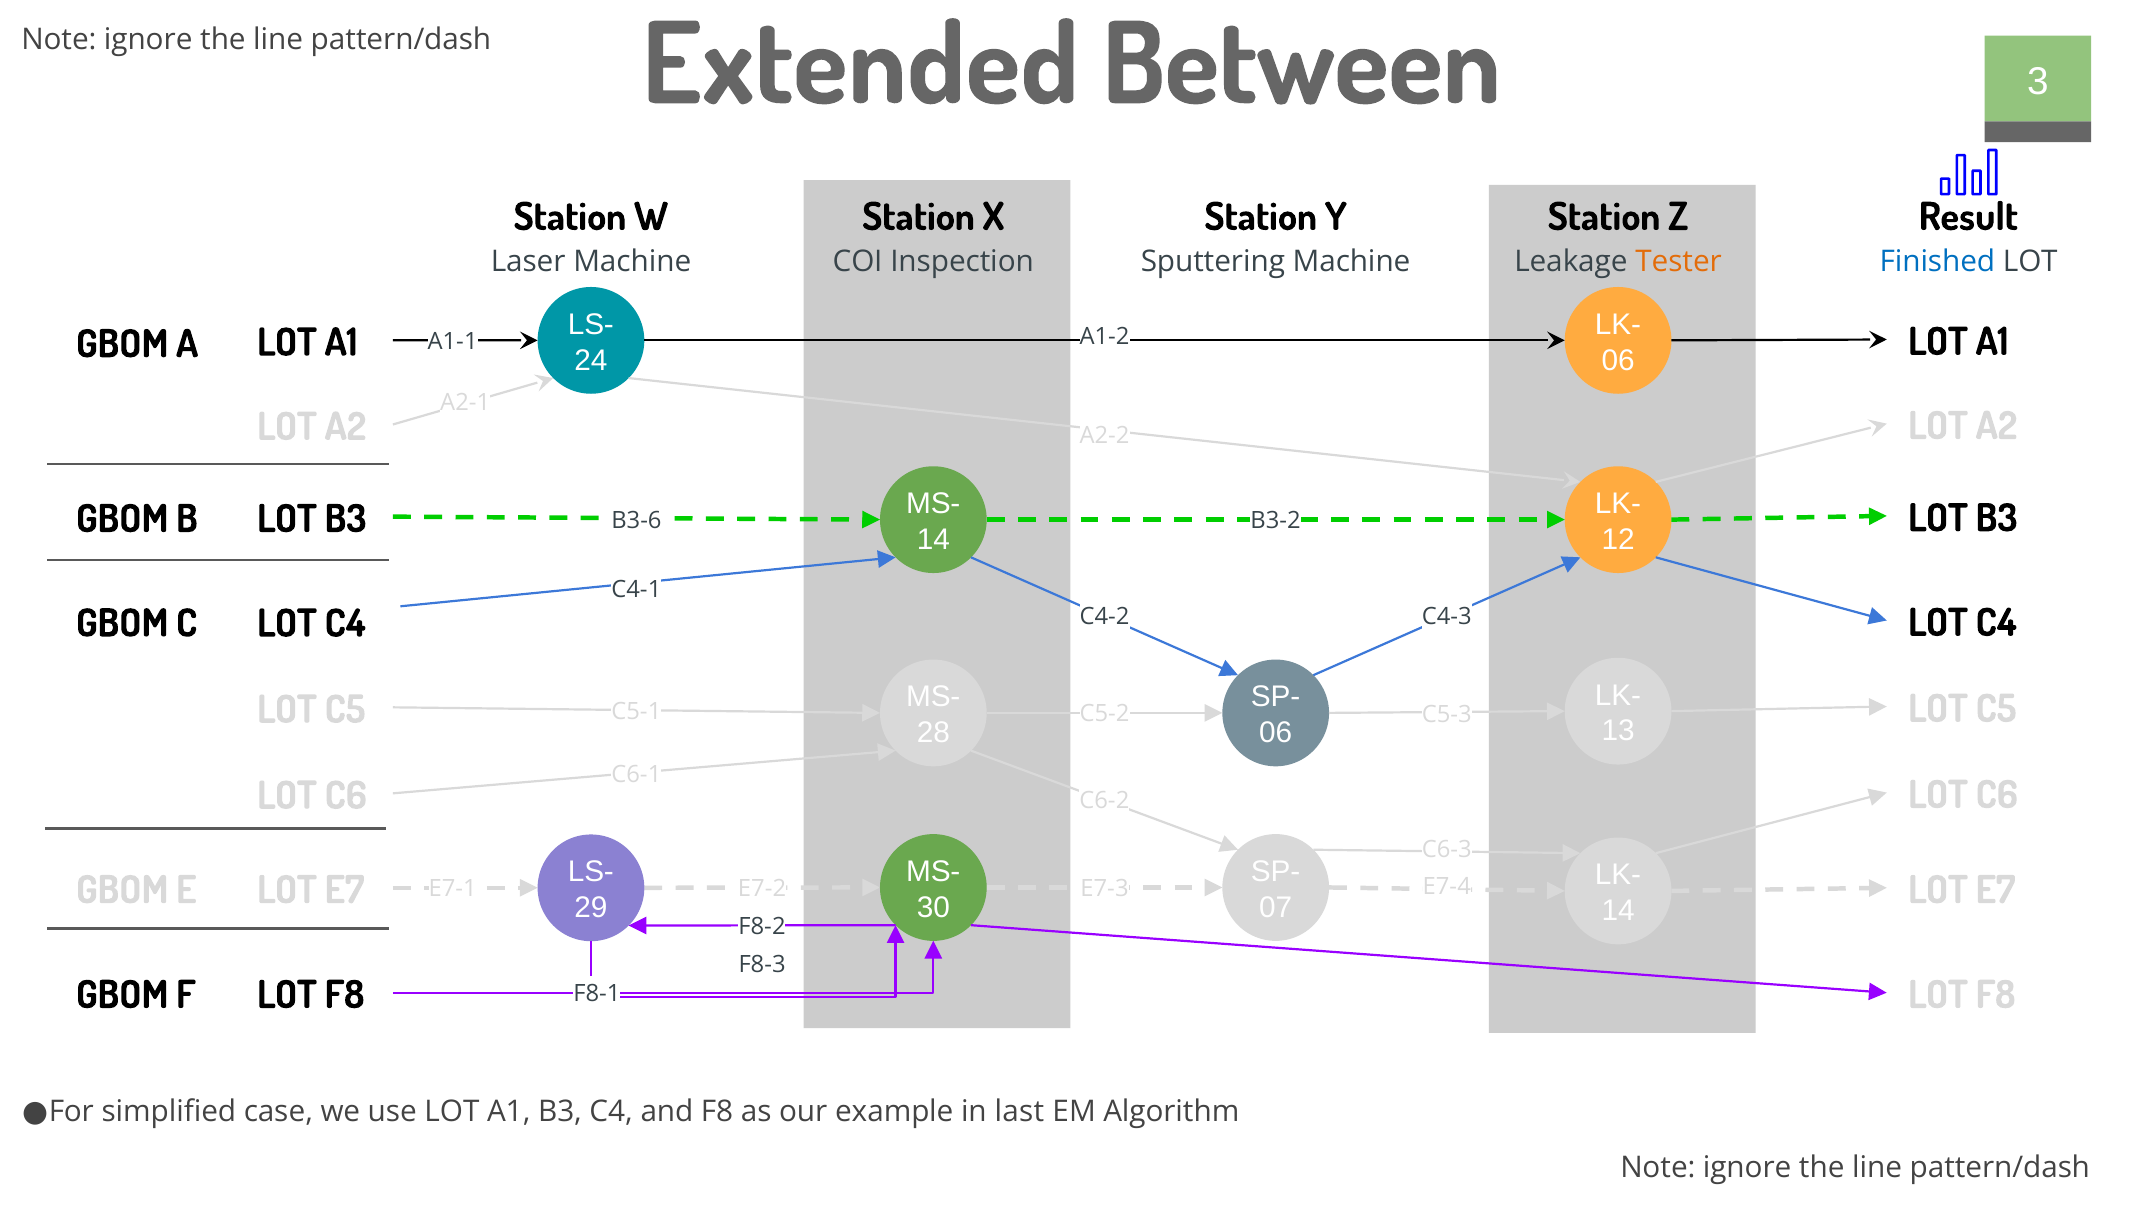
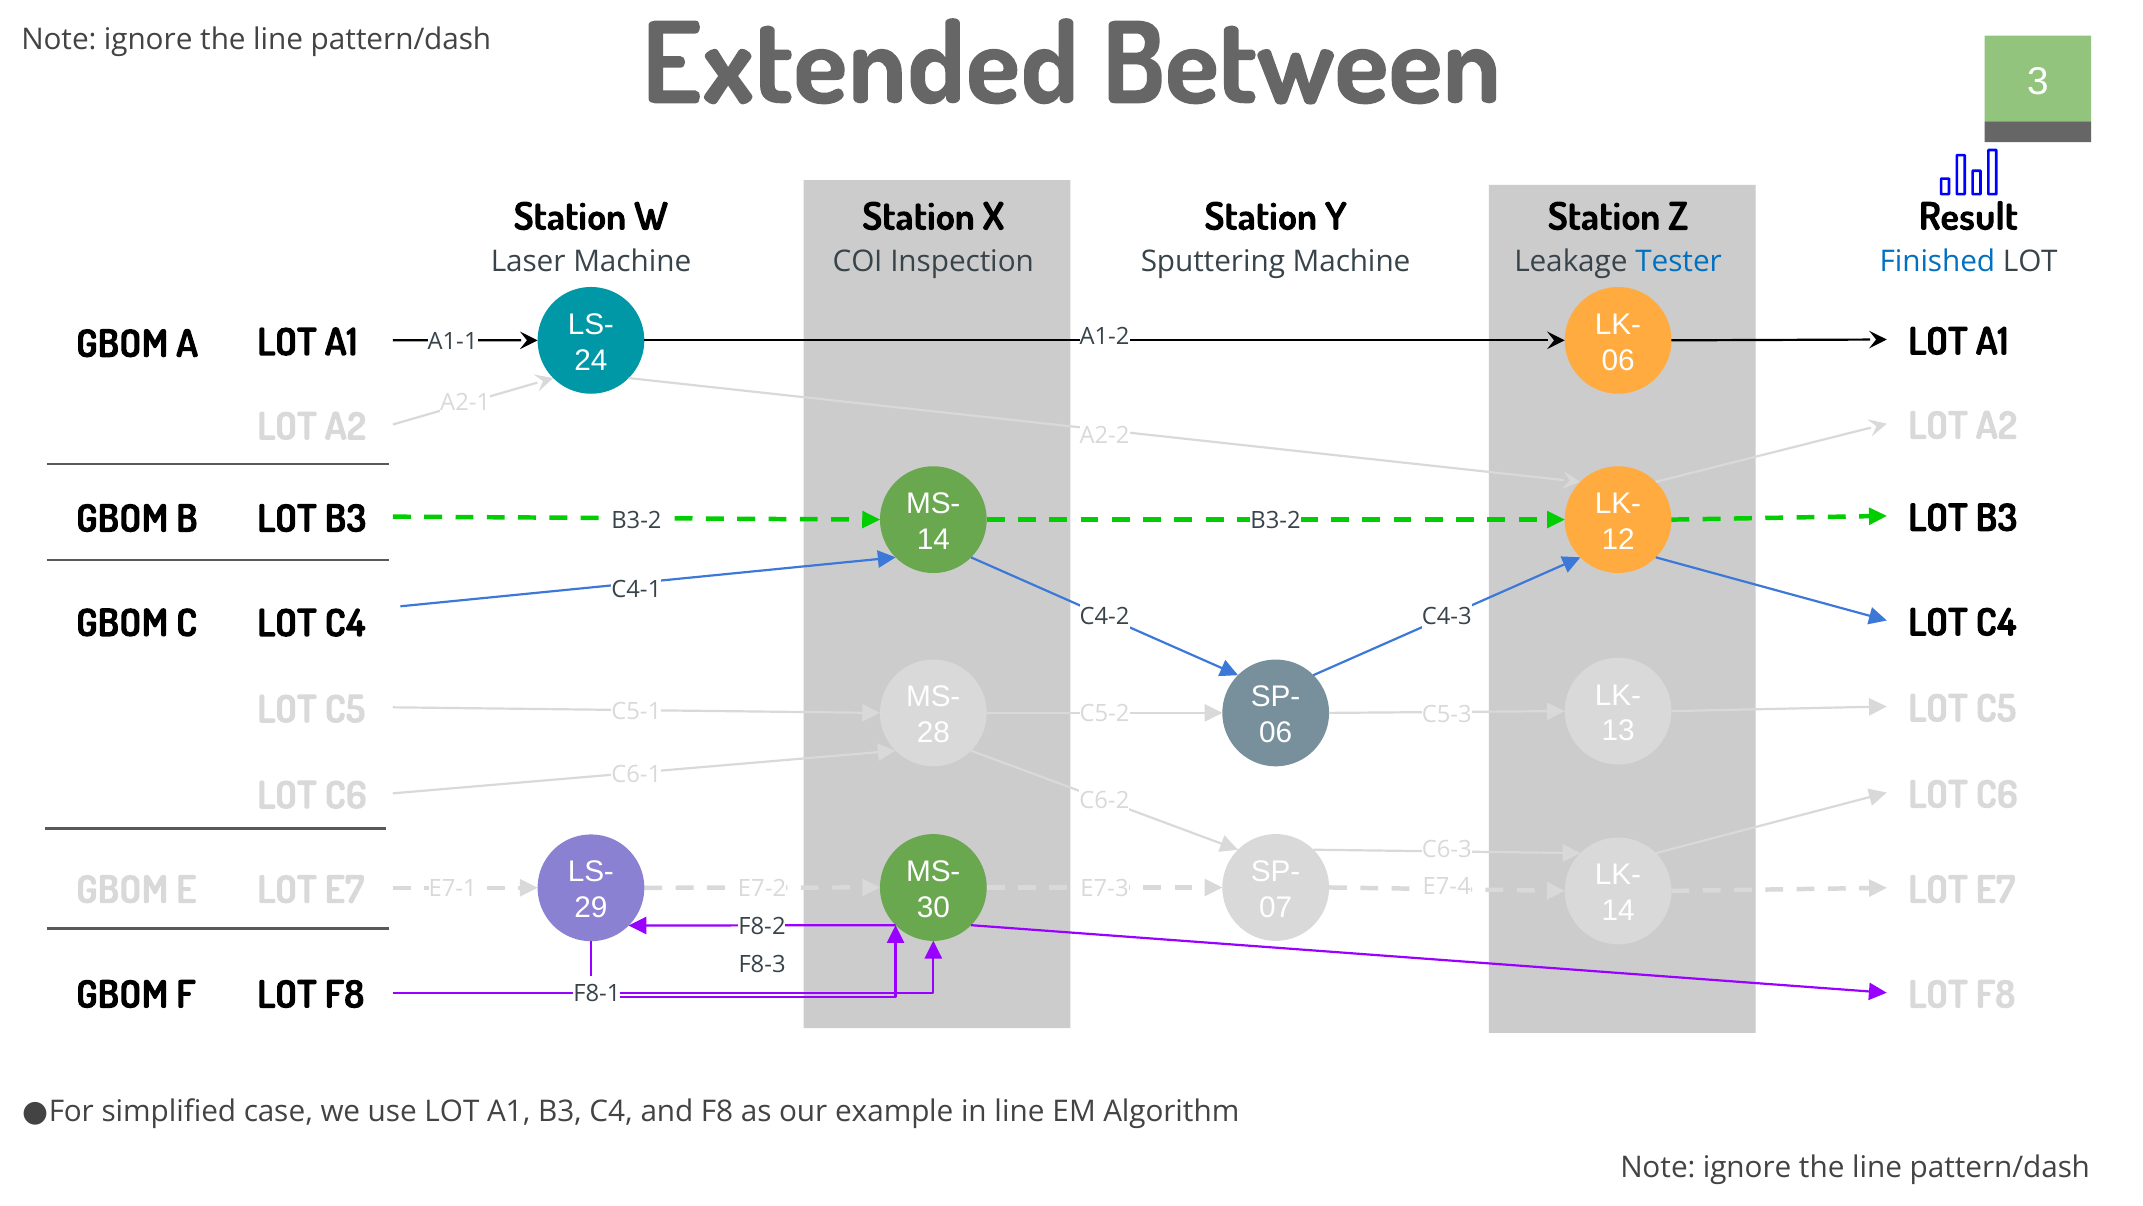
Tester colour: orange -> blue (1679, 261)
B3-6: B3-6 -> B3-2 (636, 520)
in last: last -> line (1020, 1111)
